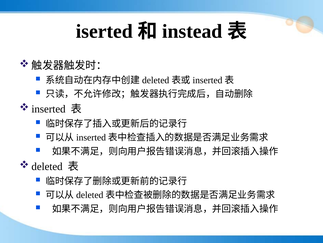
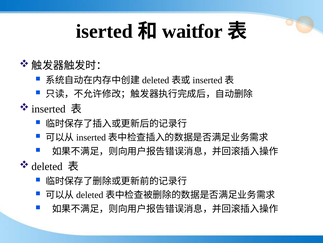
instead: instead -> waitfor (192, 31)
